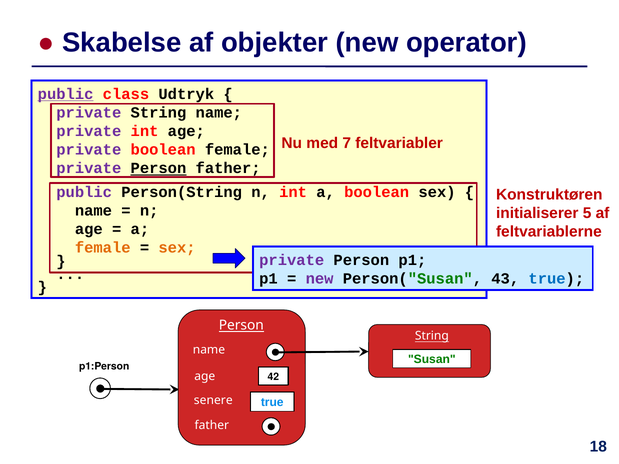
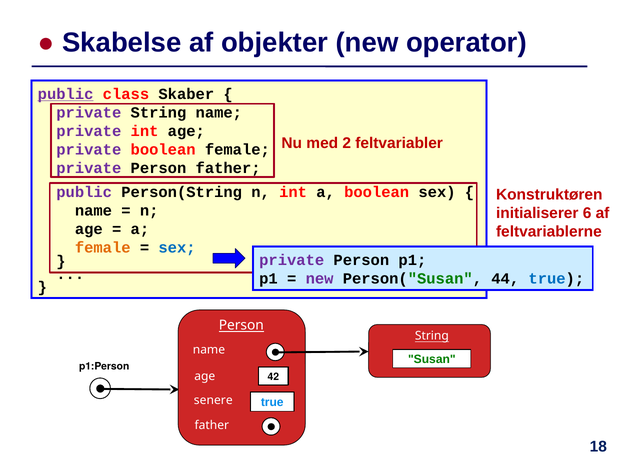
Udtryk: Udtryk -> Skaber (186, 94)
7: 7 -> 2 (347, 143)
Person underline: present -> none (158, 168)
5: 5 -> 6 (587, 213)
sex colour: orange -> blue (177, 248)
43: 43 -> 44 (505, 279)
